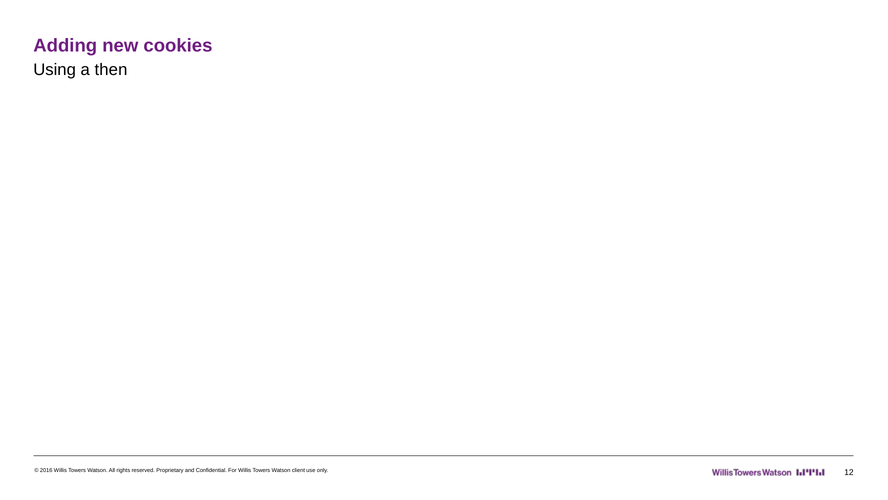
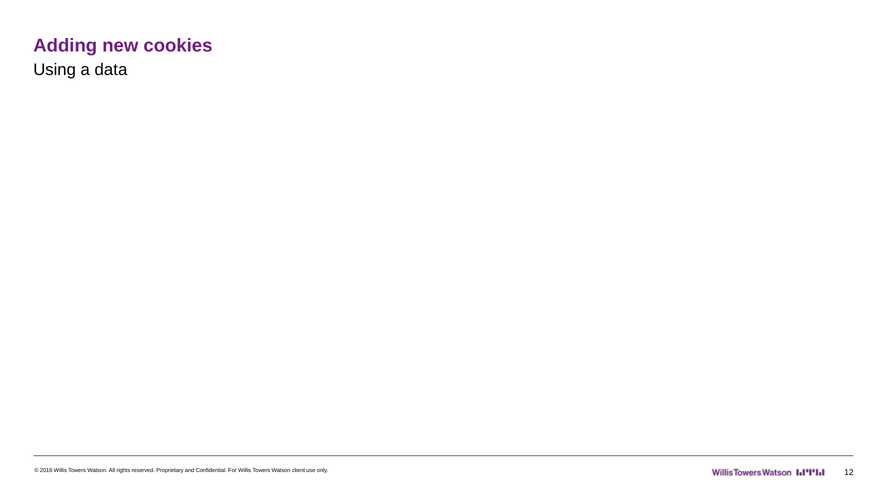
then: then -> data (111, 70)
